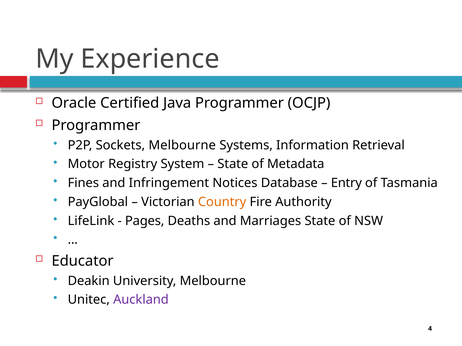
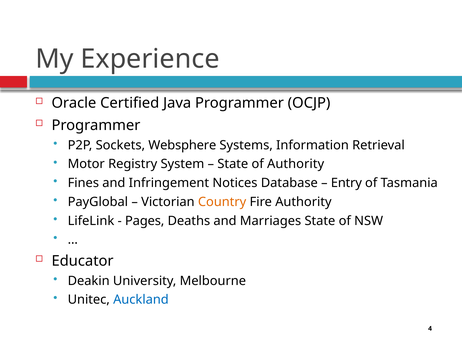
Sockets Melbourne: Melbourne -> Websphere (182, 145)
of Metadata: Metadata -> Authority (296, 164)
Auckland colour: purple -> blue (141, 300)
